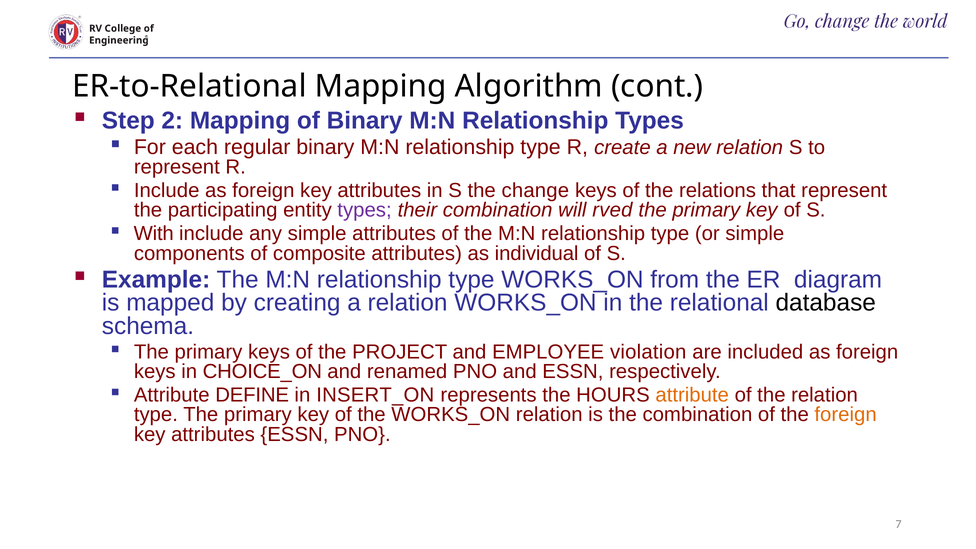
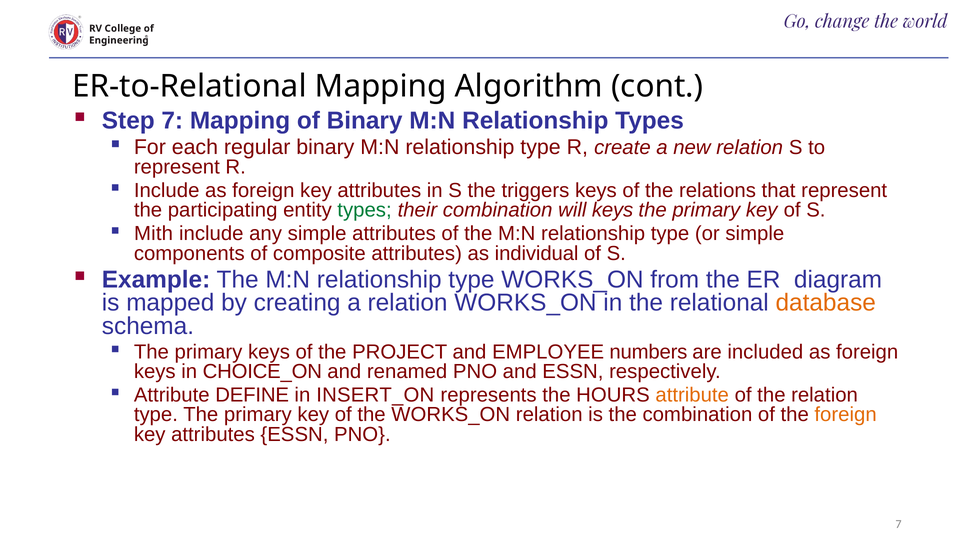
Step 2: 2 -> 7 (172, 121)
the change: change -> triggers (535, 191)
types colour: purple -> green (365, 210)
will rved: rved -> keys (613, 210)
With: With -> Mith (154, 234)
database colour: black -> orange (826, 303)
violation: violation -> numbers (648, 352)
